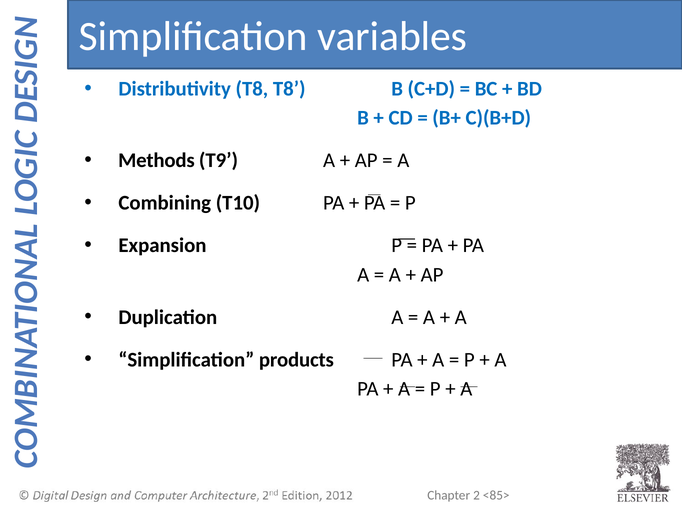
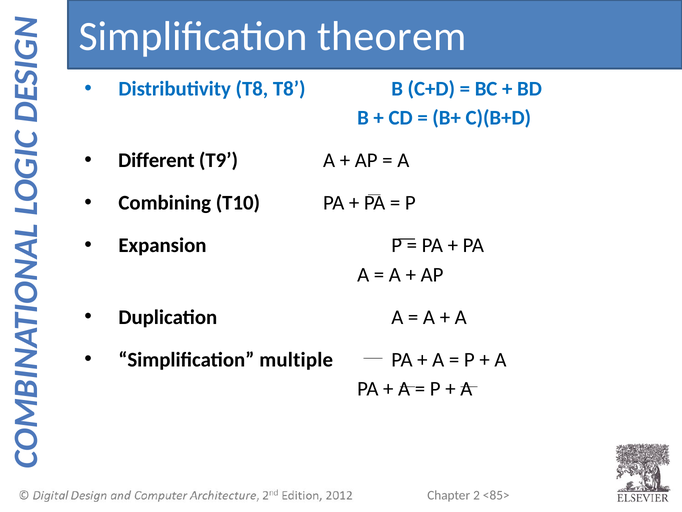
variables: variables -> theorem (392, 36)
Methods: Methods -> Different (156, 160)
products: products -> multiple (296, 359)
